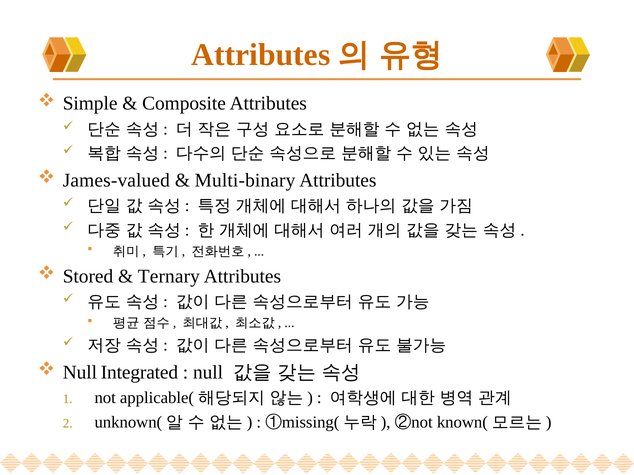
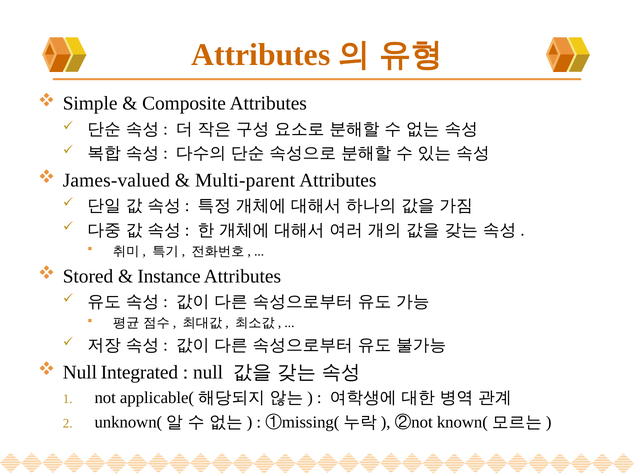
Multi-binary: Multi-binary -> Multi-parent (245, 180)
Ternary: Ternary -> Instance (169, 276)
